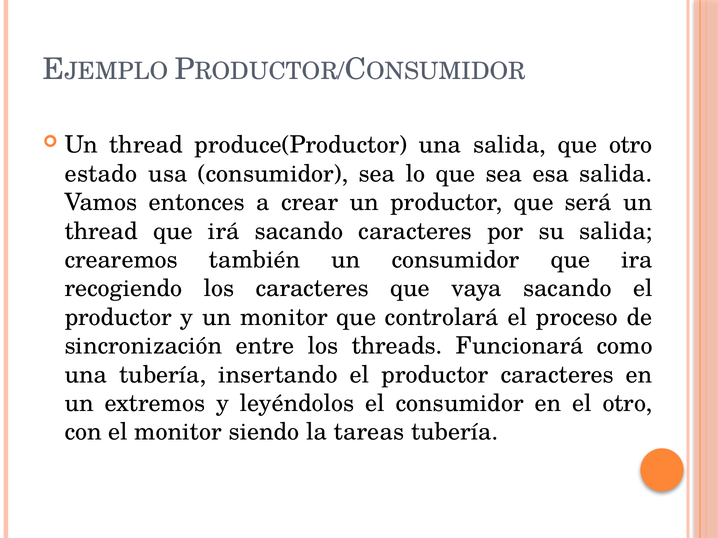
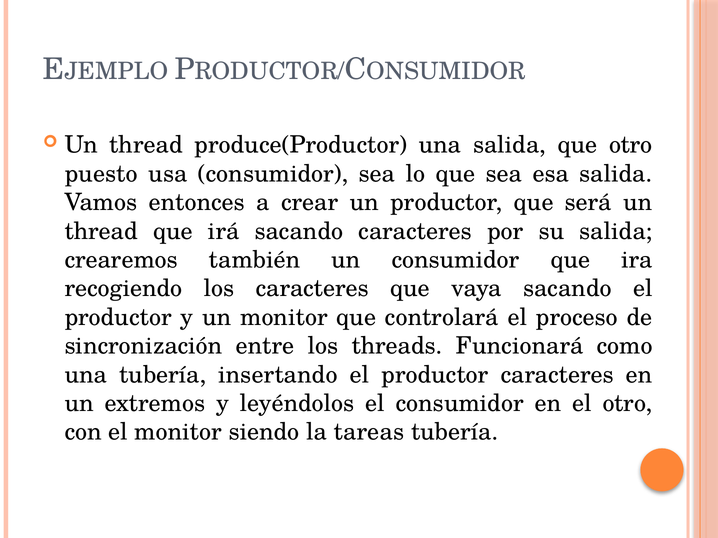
estado: estado -> puesto (101, 174)
